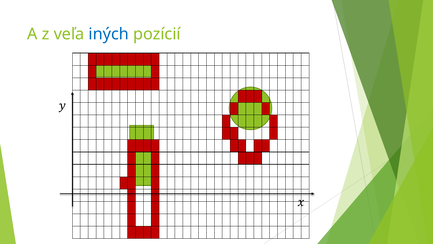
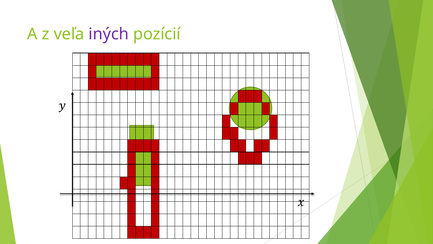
iných colour: blue -> purple (109, 34)
